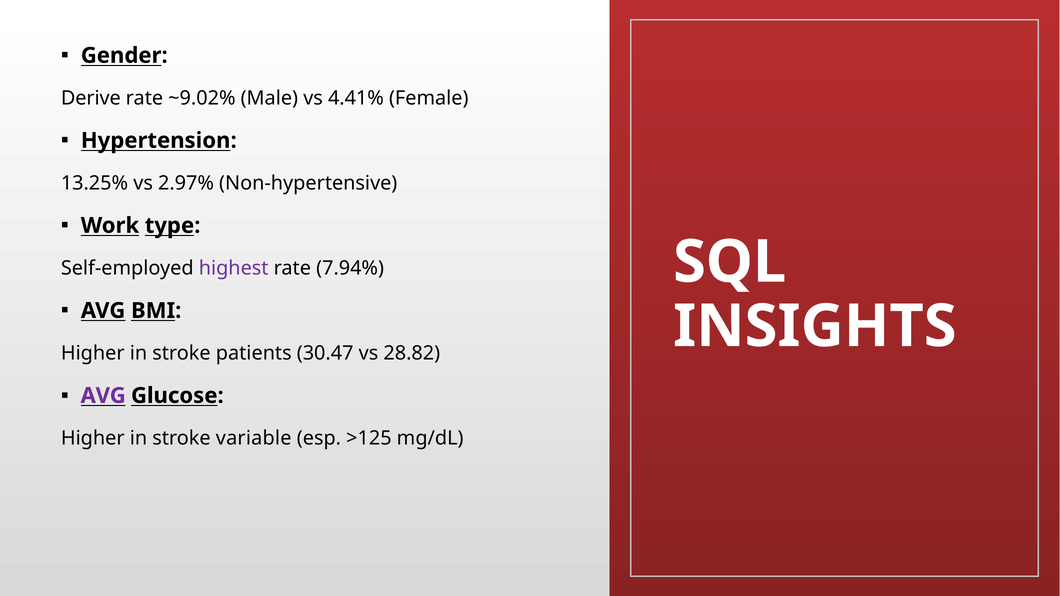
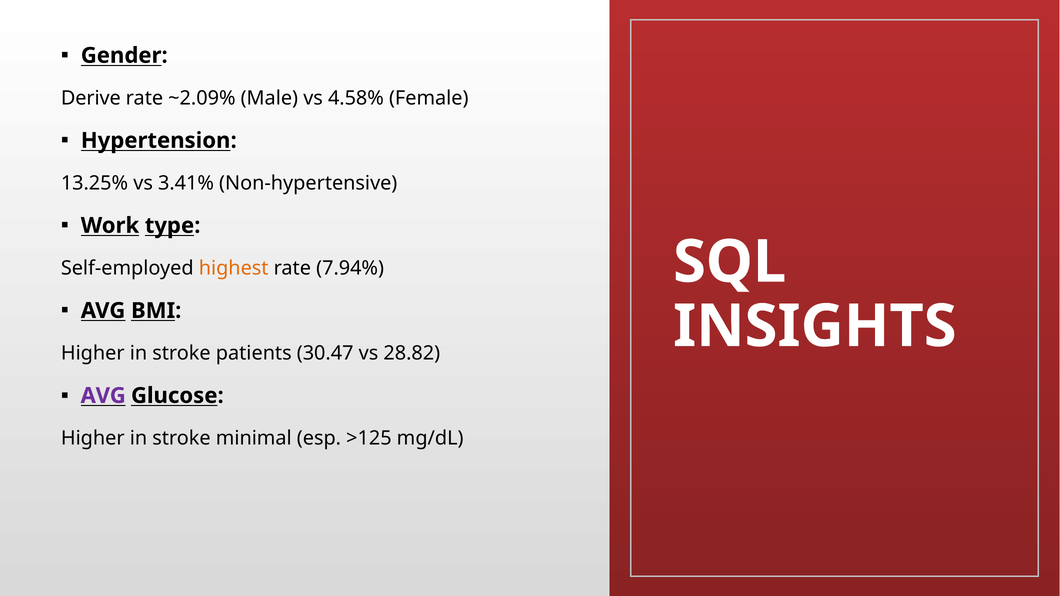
~9.02%: ~9.02% -> ~2.09% (202, 98)
4.41%: 4.41% -> 4.58% (356, 98)
2.97%: 2.97% -> 3.41% (186, 183)
highest colour: purple -> orange (234, 268)
variable: variable -> minimal (254, 438)
